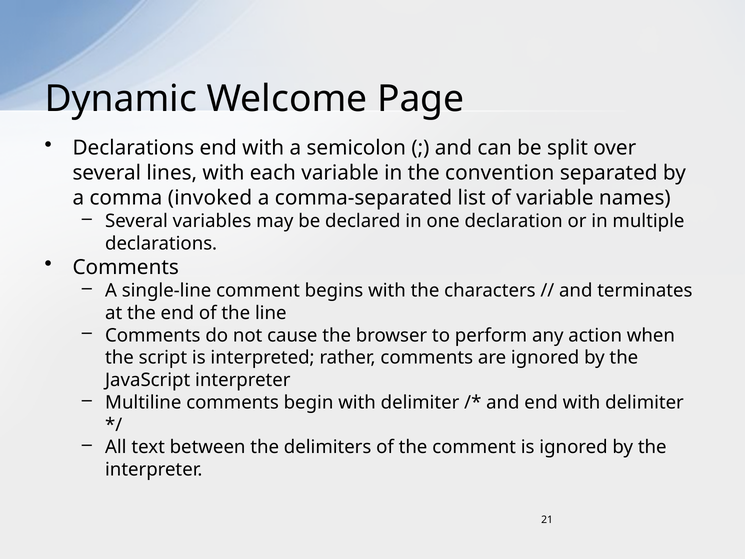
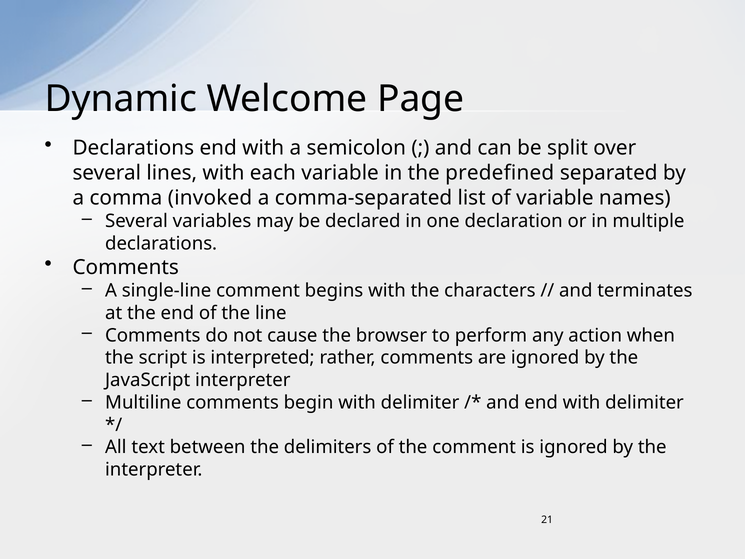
convention: convention -> predefined (500, 173)
